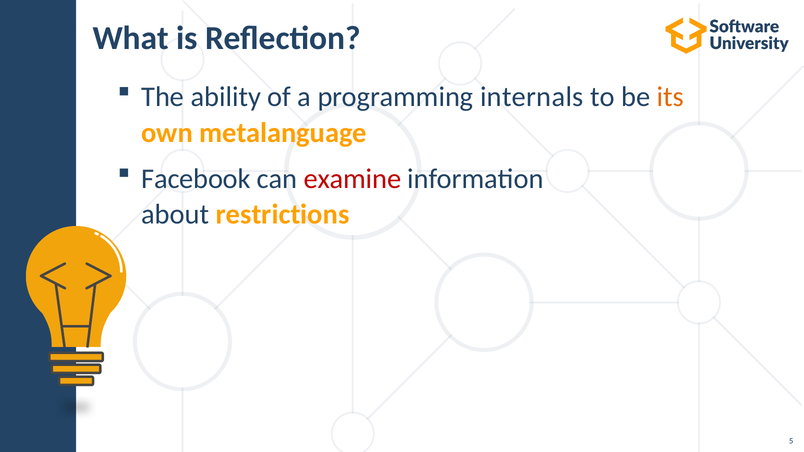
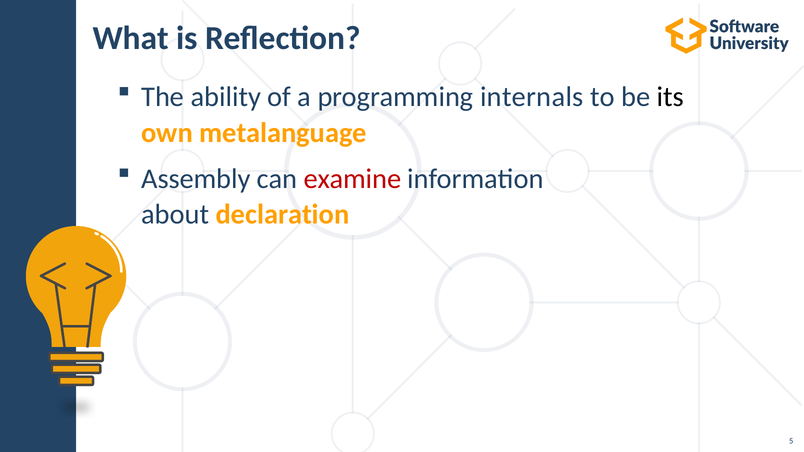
its colour: orange -> black (670, 97)
Facebook: Facebook -> Assembly (196, 179)
restrictions: restrictions -> declaration (283, 215)
